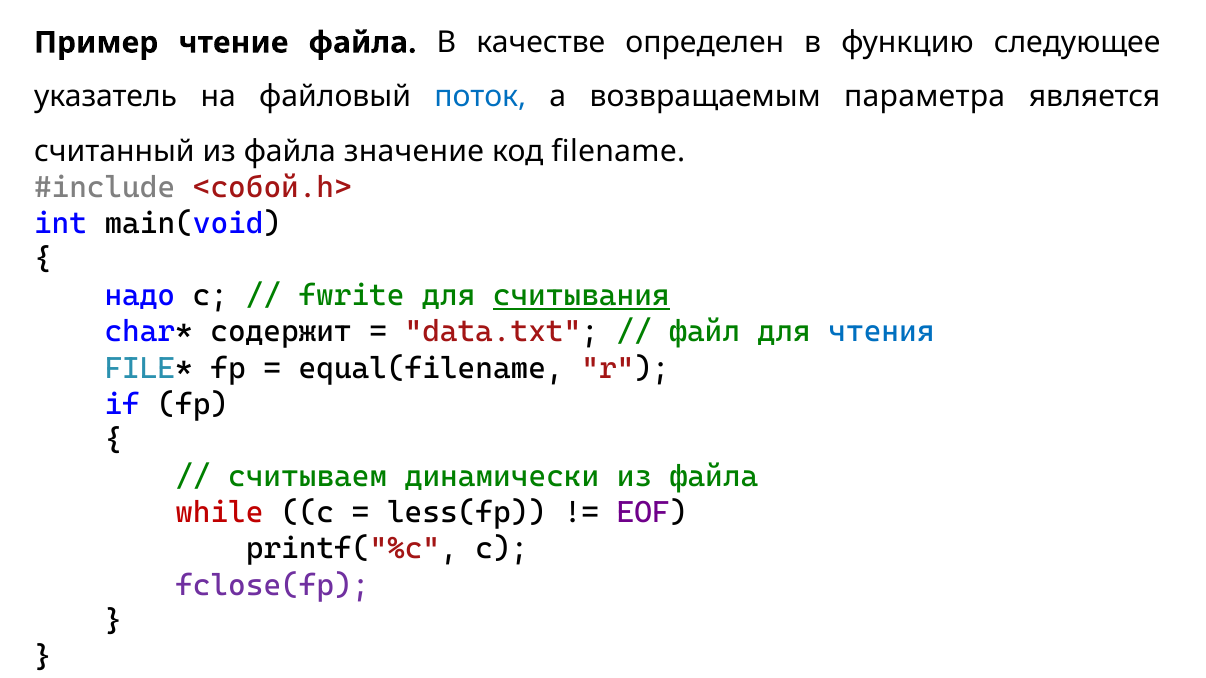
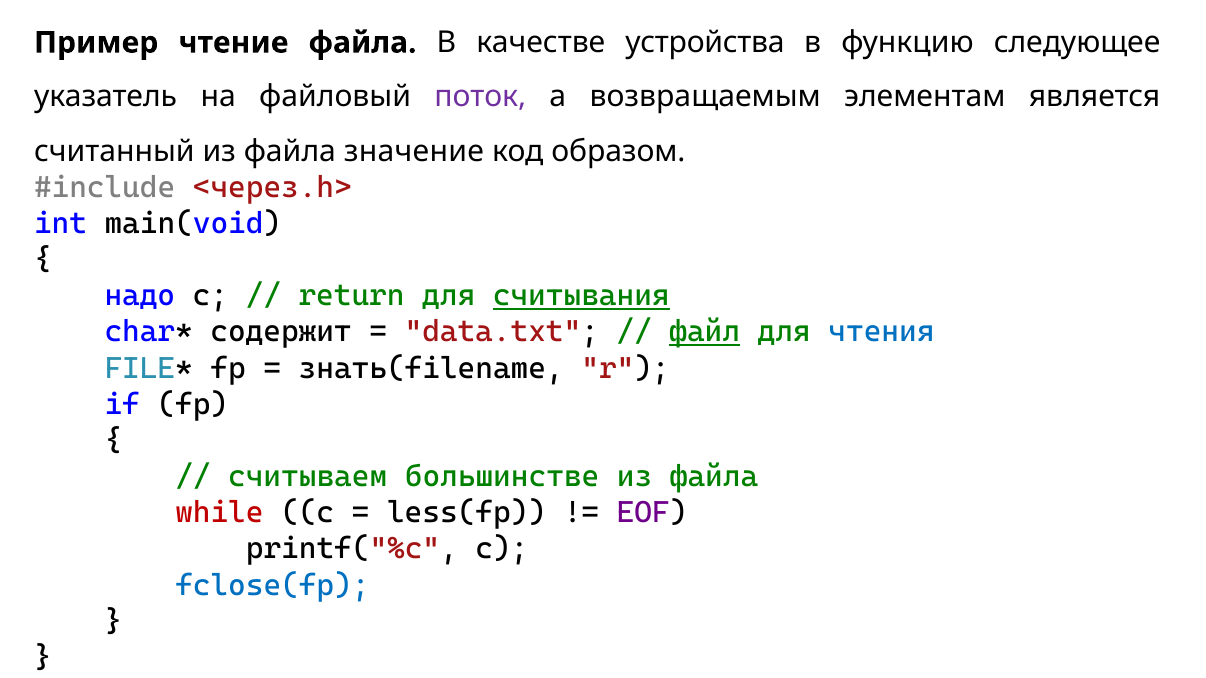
определен: определен -> устройства (705, 43)
поток colour: blue -> purple (480, 97)
параметра: параметра -> элементам (925, 97)
filename: filename -> образом (618, 151)
<собой.h>: <собой.h> -> <через.h> (272, 187)
fwrite: fwrite -> return (352, 296)
файл underline: none -> present (705, 332)
equal(filename: equal(filename -> знать(filename (431, 368)
динамически: динамически -> большинстве (502, 477)
fclose(fp colour: purple -> blue (272, 585)
